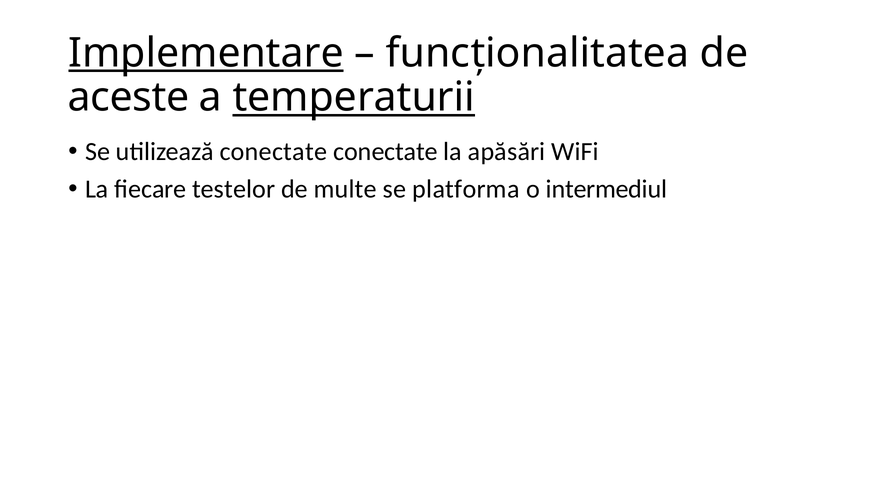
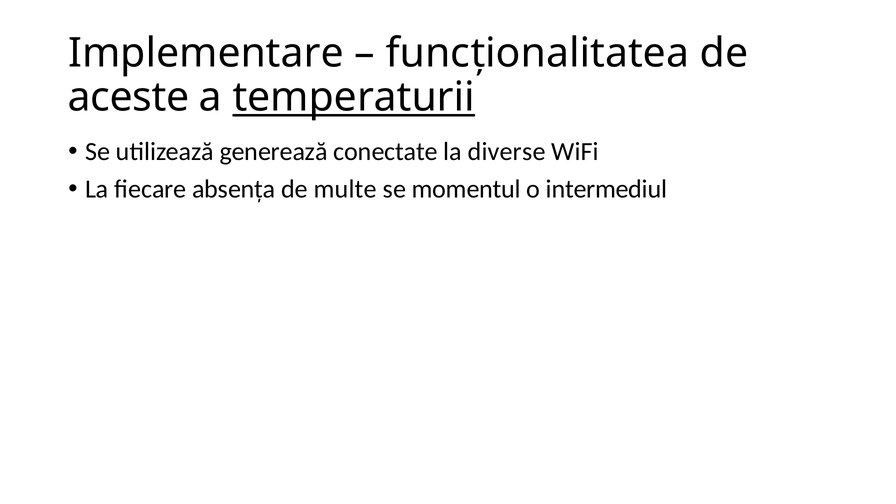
Implementare underline: present -> none (206, 53)
utilizează conectate: conectate -> generează (274, 151)
apăsări: apăsări -> diverse (507, 151)
testelor: testelor -> absența (234, 189)
platforma: platforma -> momentul (466, 189)
